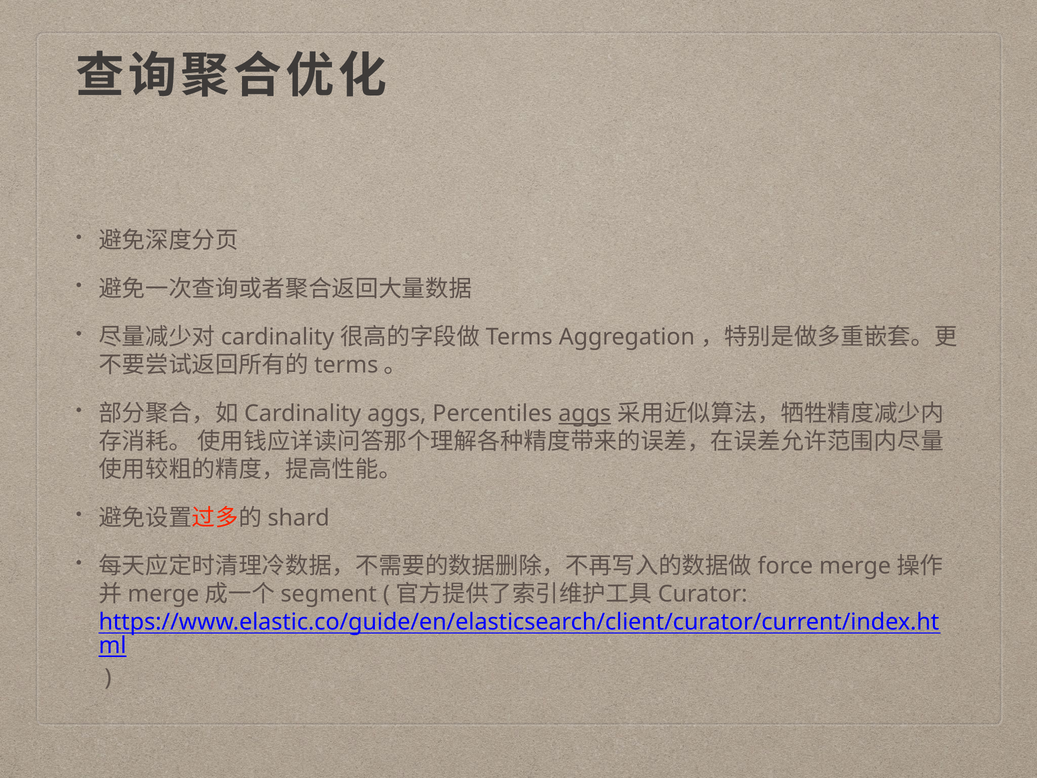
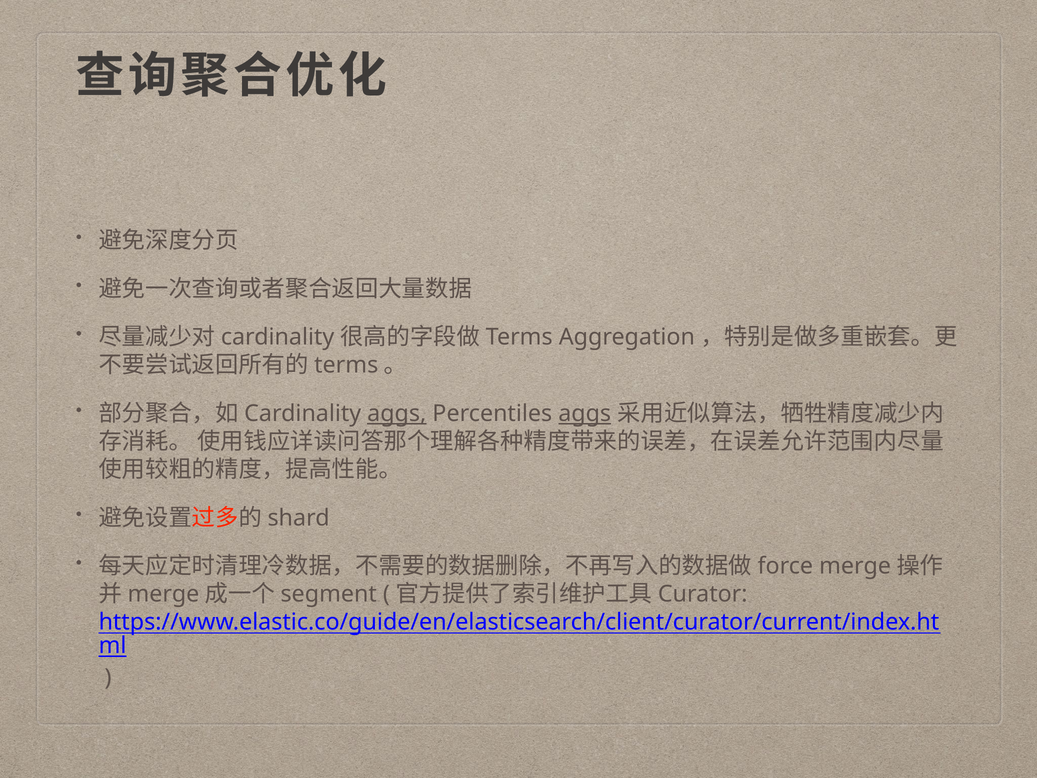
aggs underline: none -> present (397, 413)
